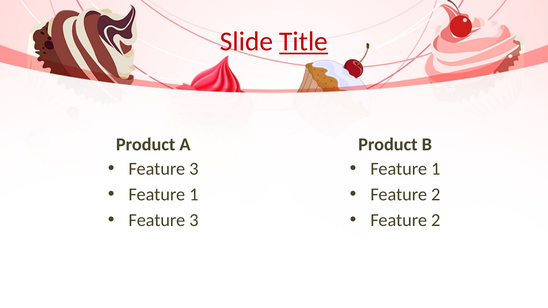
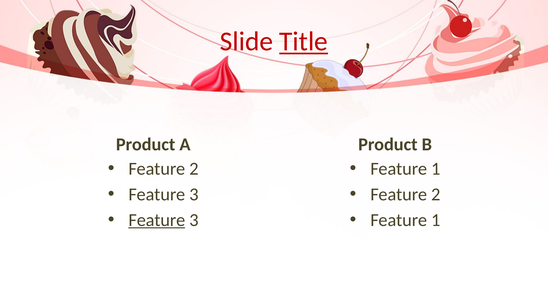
3: 3 -> 2 (194, 169)
1: 1 -> 3 (194, 195)
Feature underline: none -> present (157, 220)
2: 2 -> 1 (436, 220)
